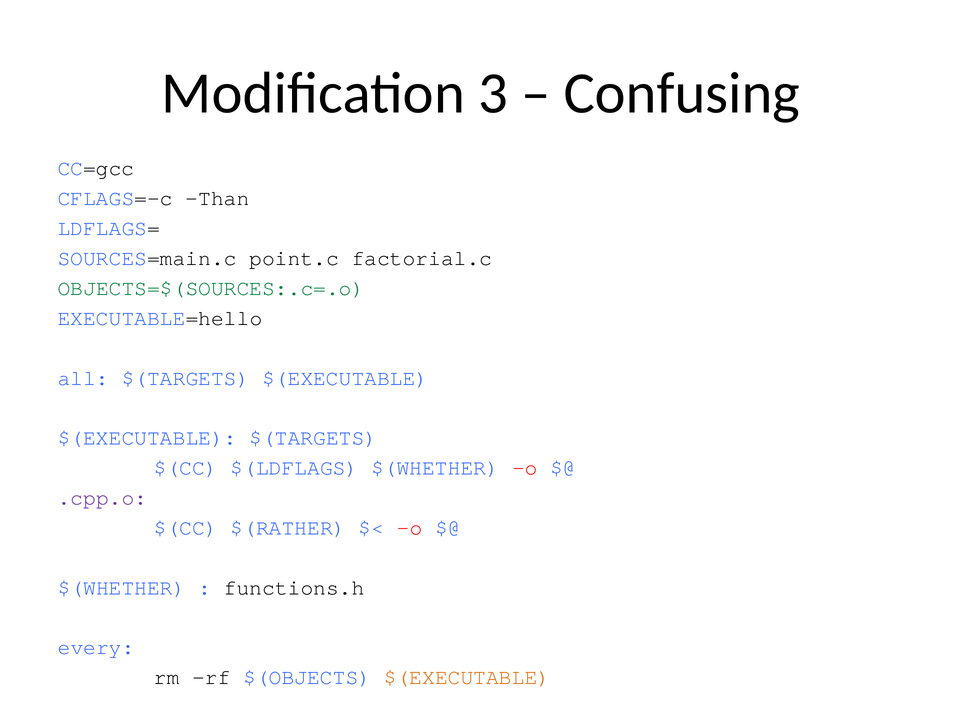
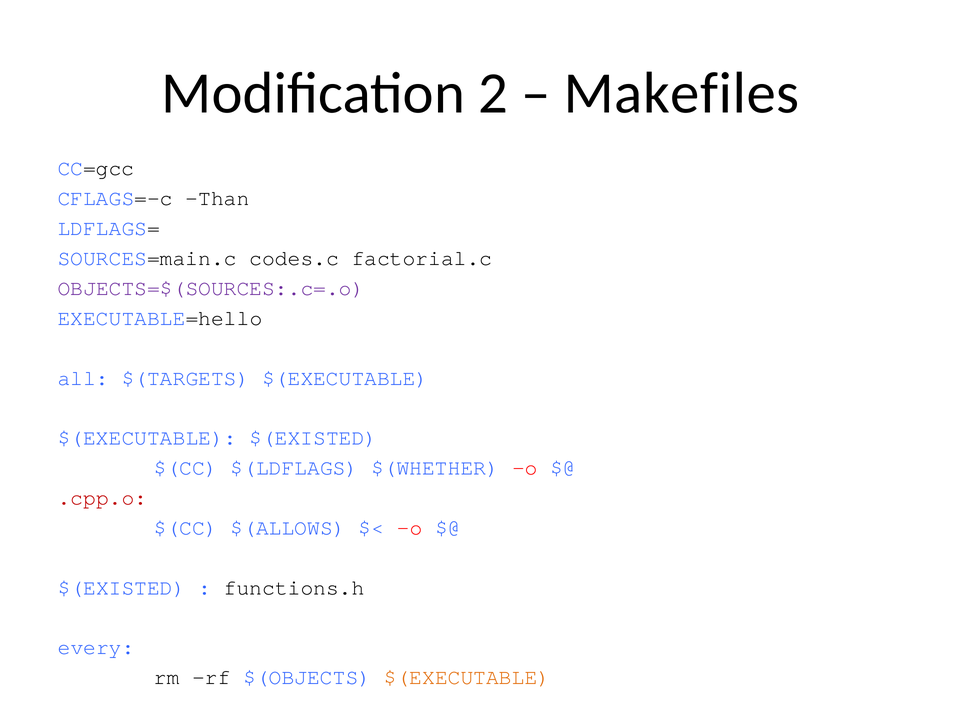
3: 3 -> 2 (493, 93)
Confusing: Confusing -> Makefiles (682, 93)
point.c: point.c -> codes.c (294, 258)
OBJECTS=$(SOURCES:.c=.o colour: green -> purple (211, 288)
$(EXECUTABLE $(TARGETS: $(TARGETS -> $(EXISTED (313, 438)
.cpp.o colour: purple -> red (102, 497)
$(RATHER: $(RATHER -> $(ALLOWS (288, 527)
$(WHETHER: $(WHETHER -> $(EXISTED (122, 587)
